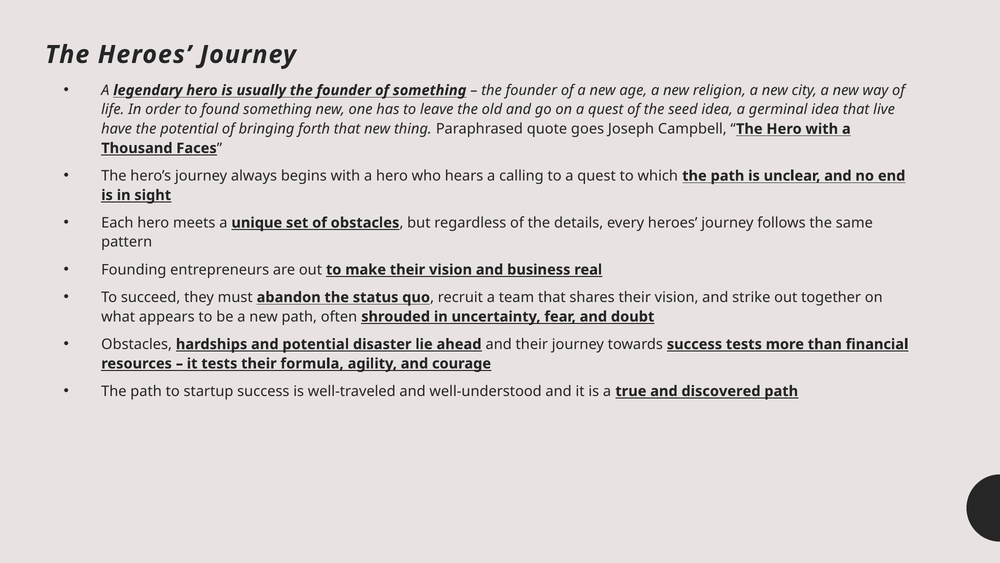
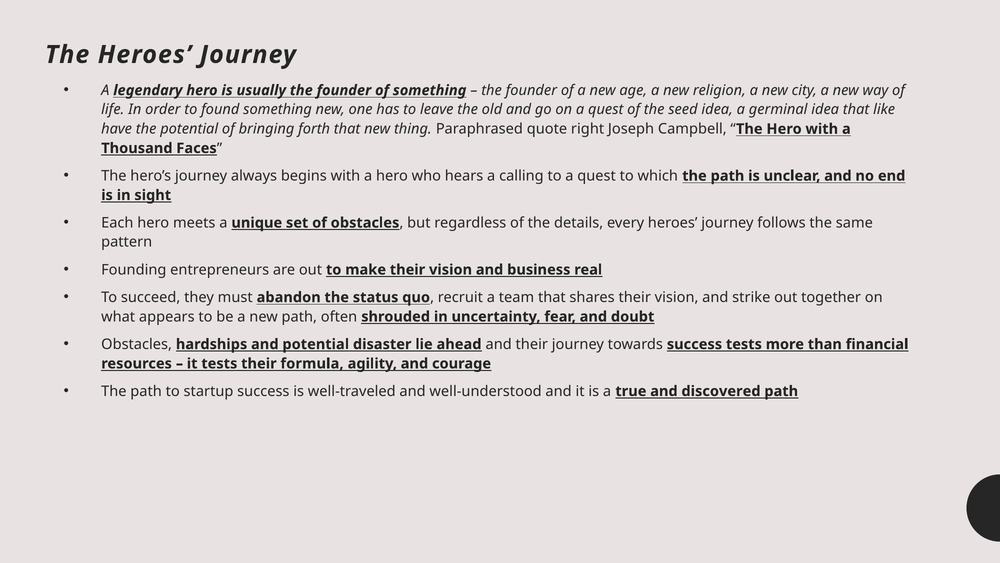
live: live -> like (884, 110)
goes: goes -> right (588, 129)
